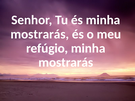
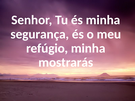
mostrarás: mostrarás -> segurança (40, 34)
